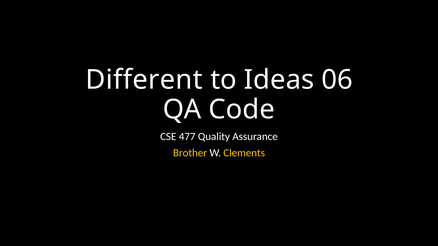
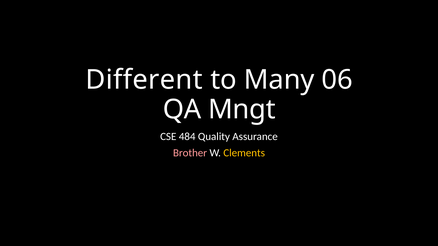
Ideas: Ideas -> Many (279, 80)
Code: Code -> Mngt (242, 109)
477: 477 -> 484 (187, 137)
Brother colour: yellow -> pink (190, 153)
